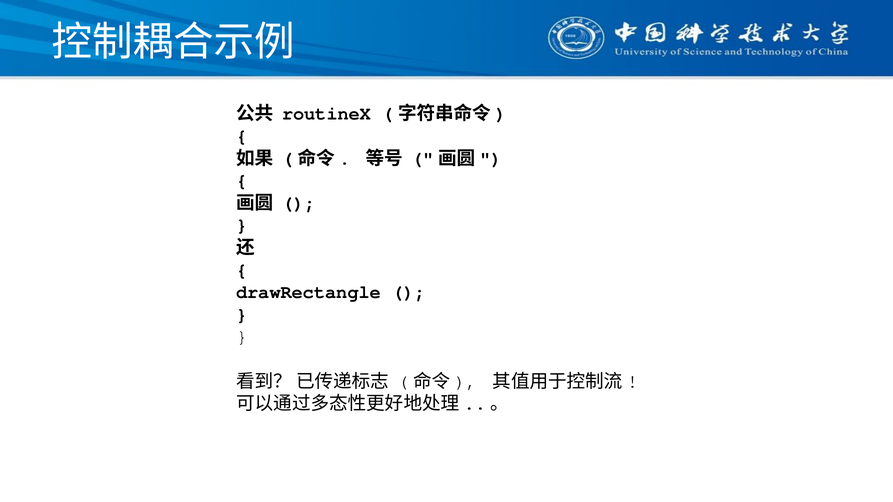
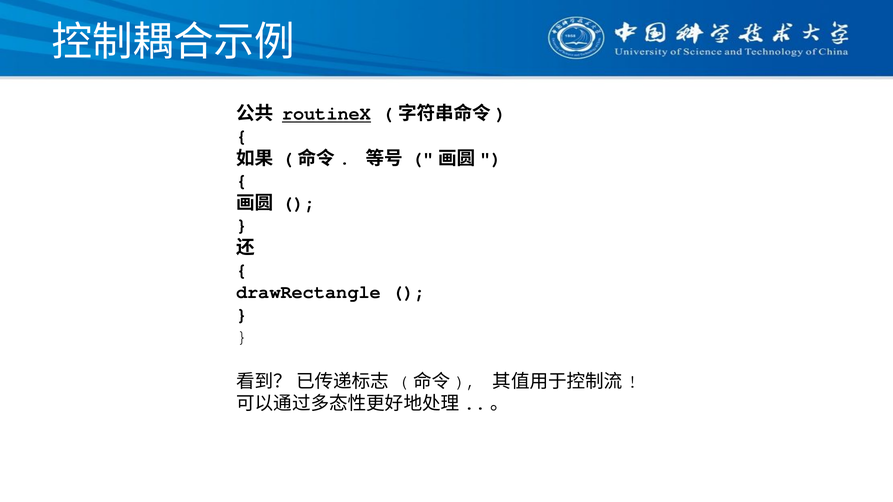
routineX underline: none -> present (327, 114)
